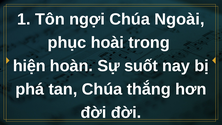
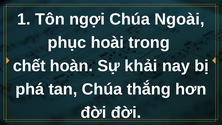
hiện: hiện -> chết (29, 66)
suốt: suốt -> khải (141, 66)
